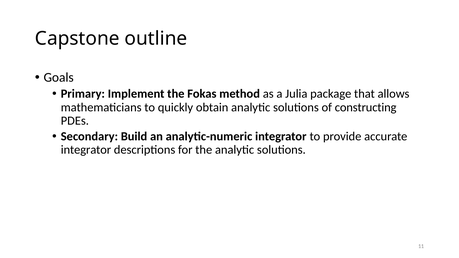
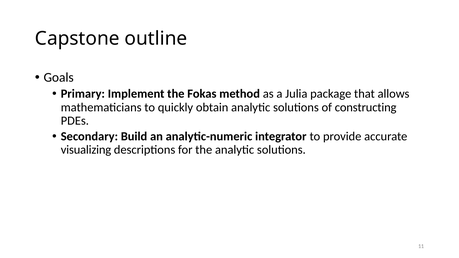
integrator: integrator -> visualizing (86, 150)
